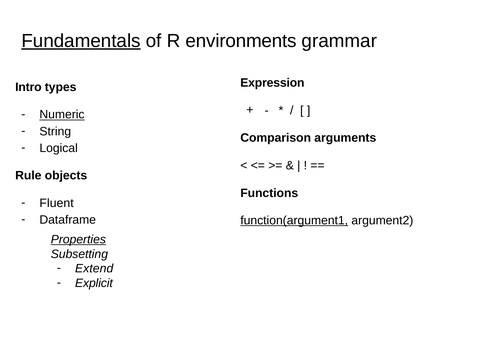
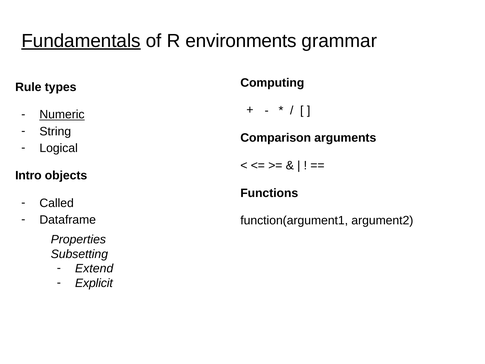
Expression: Expression -> Computing (272, 83)
Intro: Intro -> Rule (28, 87)
Rule: Rule -> Intro (28, 176)
Fluent: Fluent -> Called (57, 203)
function(argument1 underline: present -> none (294, 220)
Properties underline: present -> none (78, 239)
